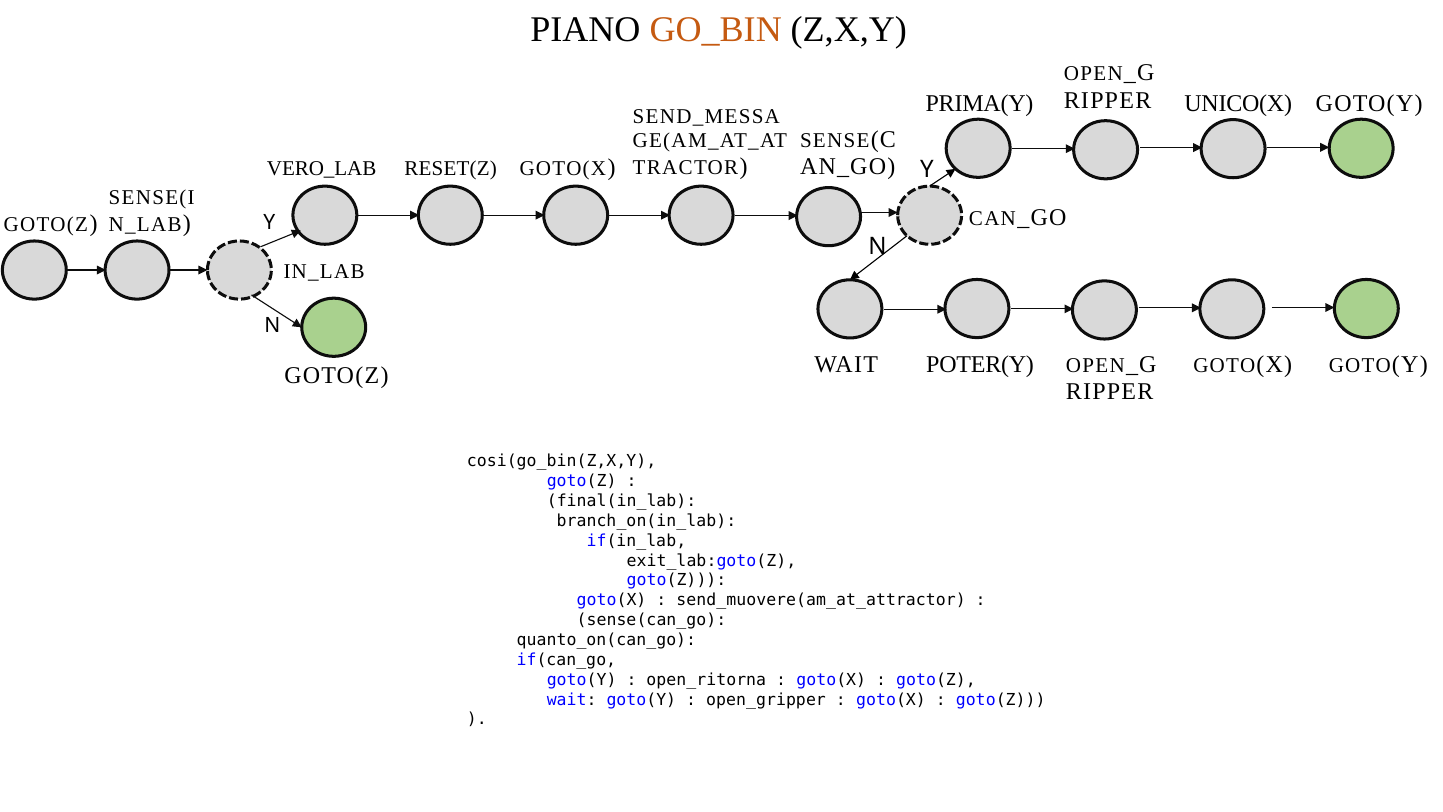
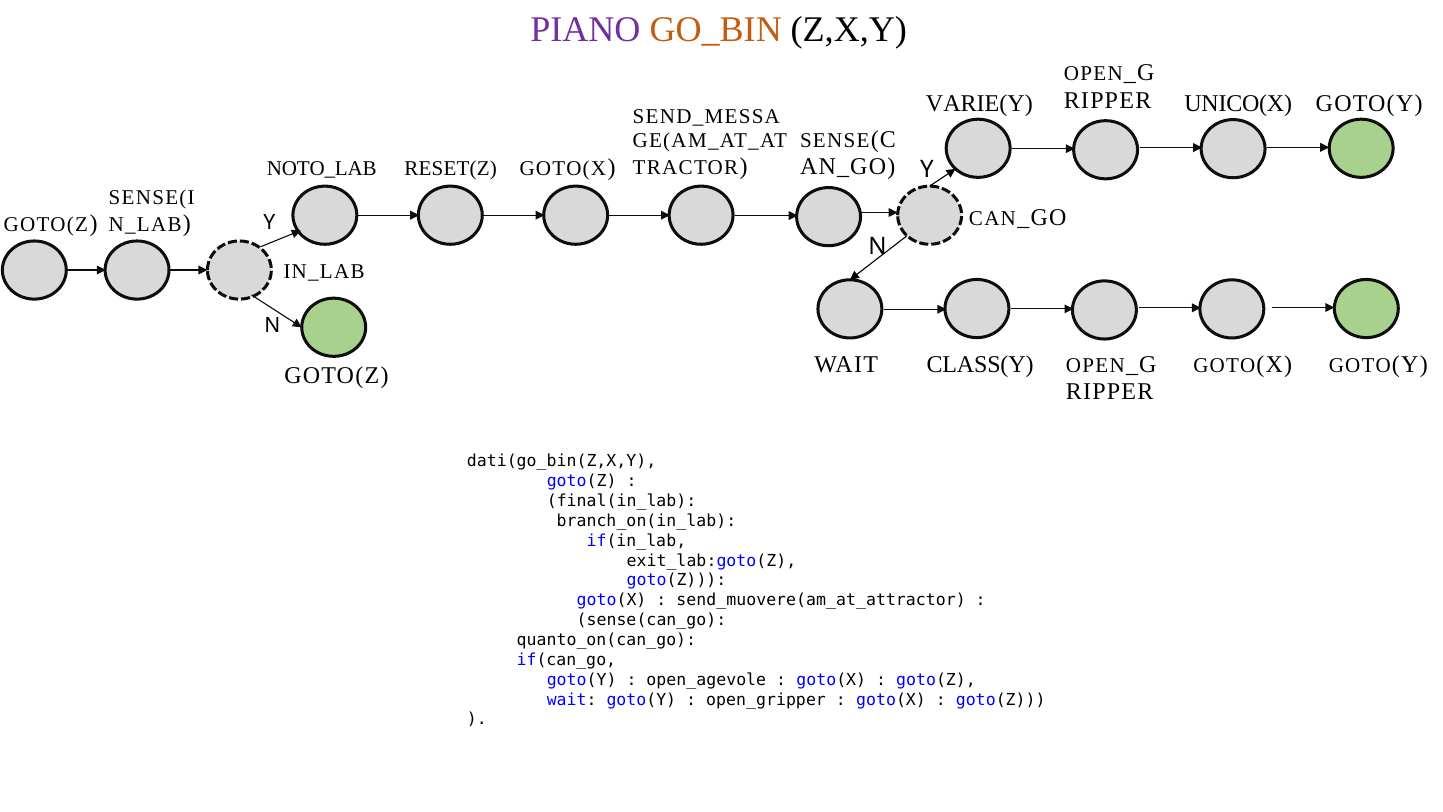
PIANO colour: black -> purple (585, 30)
PRIMA(Y: PRIMA(Y -> VARIE(Y (979, 104)
VERO_LAB: VERO_LAB -> NOTO_LAB (322, 169)
POTER(Y: POTER(Y -> CLASS(Y (980, 364)
cosi(go_bin(Z,X,Y: cosi(go_bin(Z,X,Y -> dati(go_bin(Z,X,Y (562, 461)
open_ritorna: open_ritorna -> open_agevole (706, 680)
